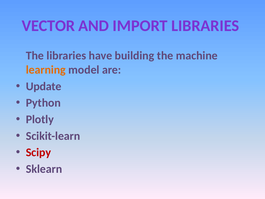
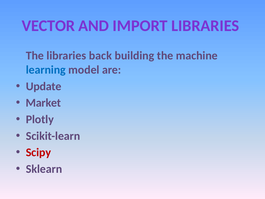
have: have -> back (100, 56)
learning colour: orange -> blue (46, 70)
Python: Python -> Market (43, 103)
